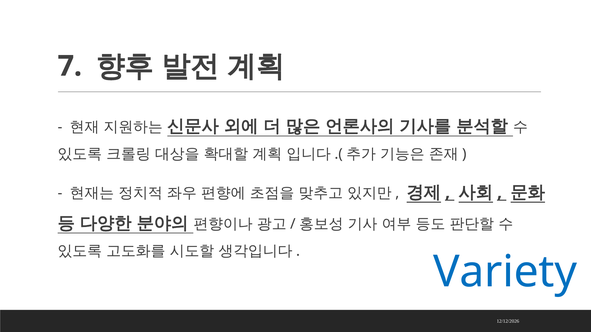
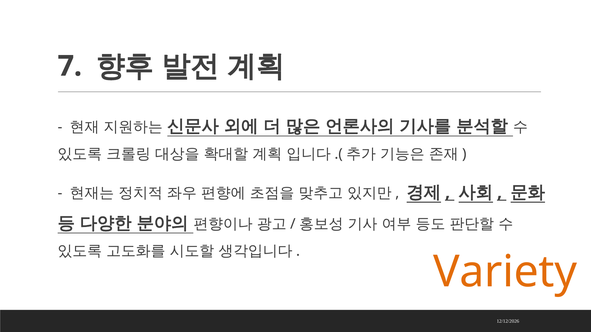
Variety colour: blue -> orange (505, 272)
